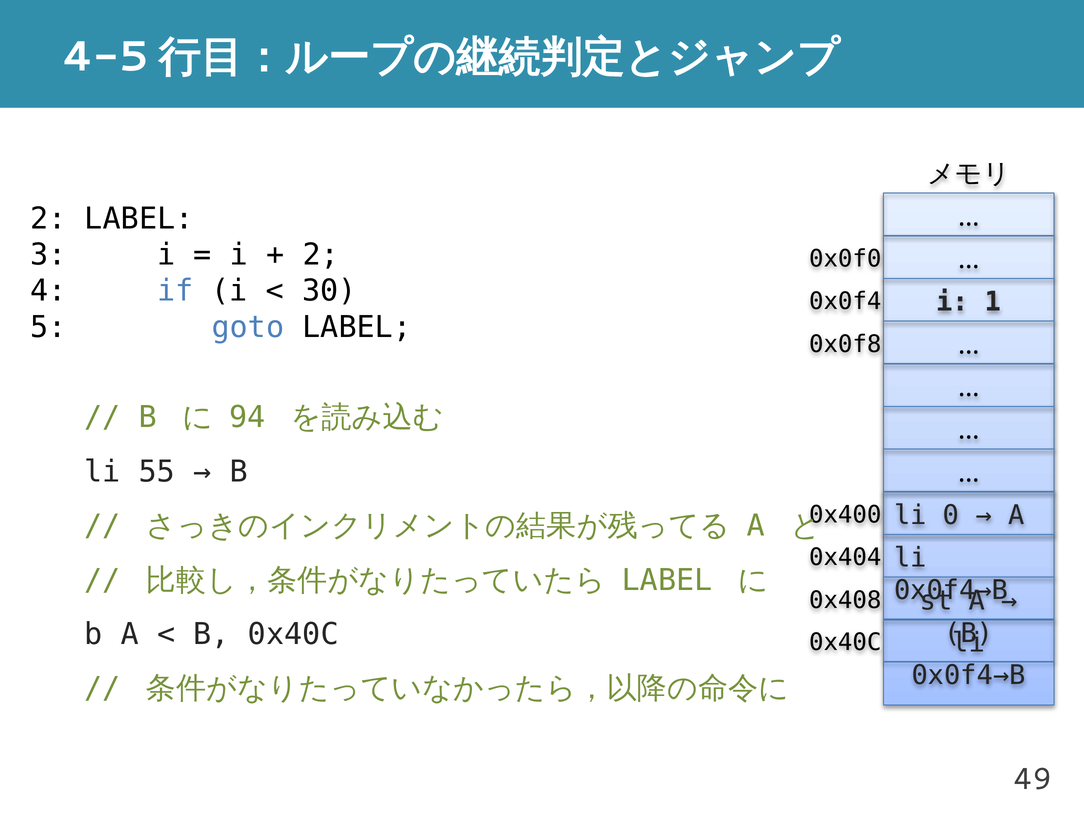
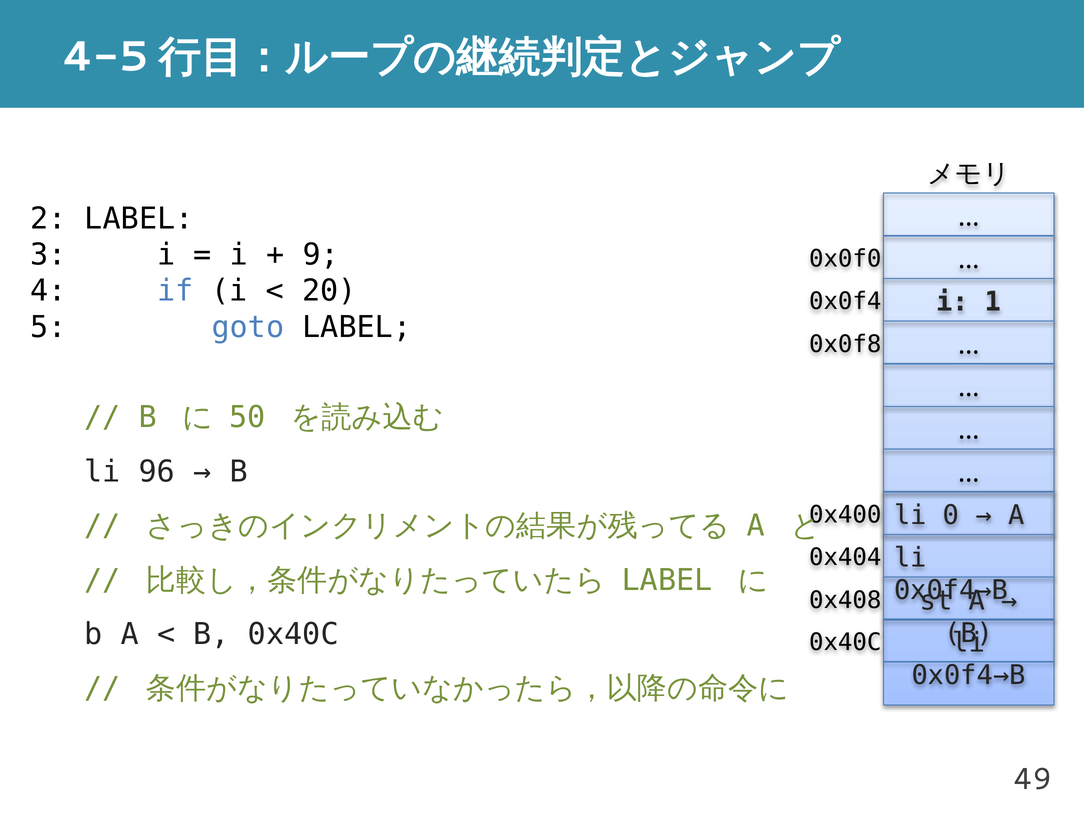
2: 2 -> 9 (321, 255)
30: 30 -> 20 (329, 291)
94: 94 -> 50 (247, 417)
55: 55 -> 96 (157, 472)
